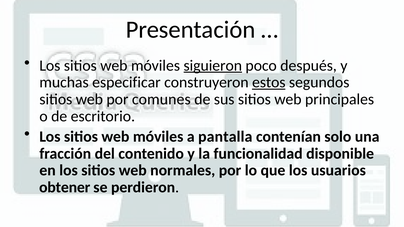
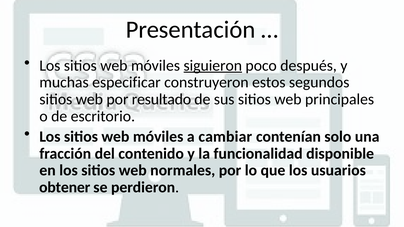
estos underline: present -> none (269, 83)
comunes: comunes -> resultado (161, 100)
pantalla: pantalla -> cambiar (225, 137)
